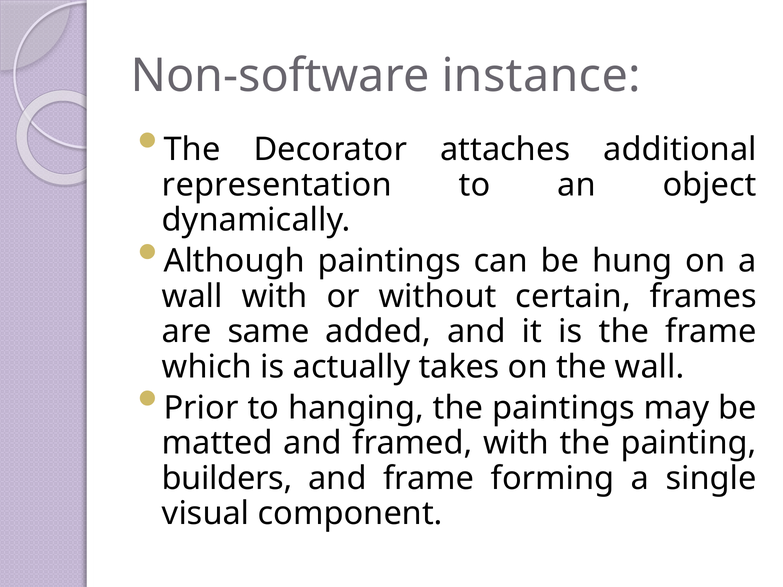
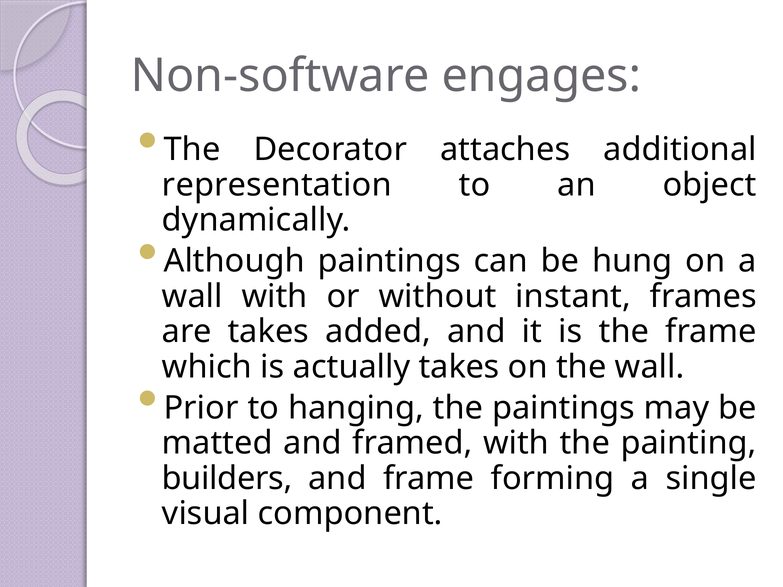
instance: instance -> engages (541, 76)
certain: certain -> instant (573, 296)
are same: same -> takes (268, 332)
